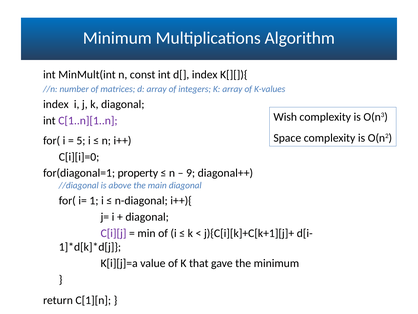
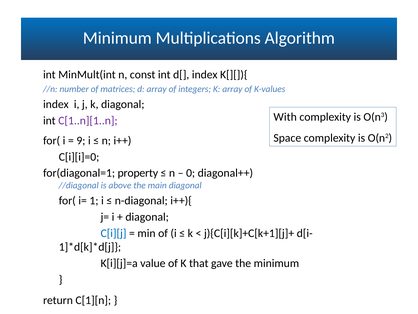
Wish: Wish -> With (285, 117)
5: 5 -> 9 (81, 140)
9: 9 -> 0 (191, 173)
C[i][j colour: purple -> blue (114, 233)
